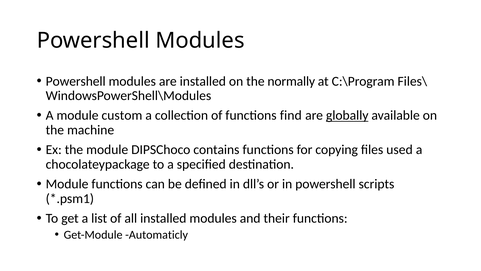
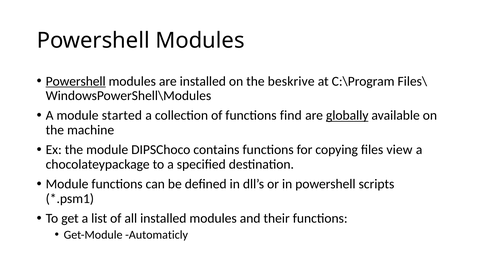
Powershell underline: none -> present (76, 81)
normally: normally -> beskrive (291, 81)
custom: custom -> started (122, 115)
used: used -> view (399, 150)
